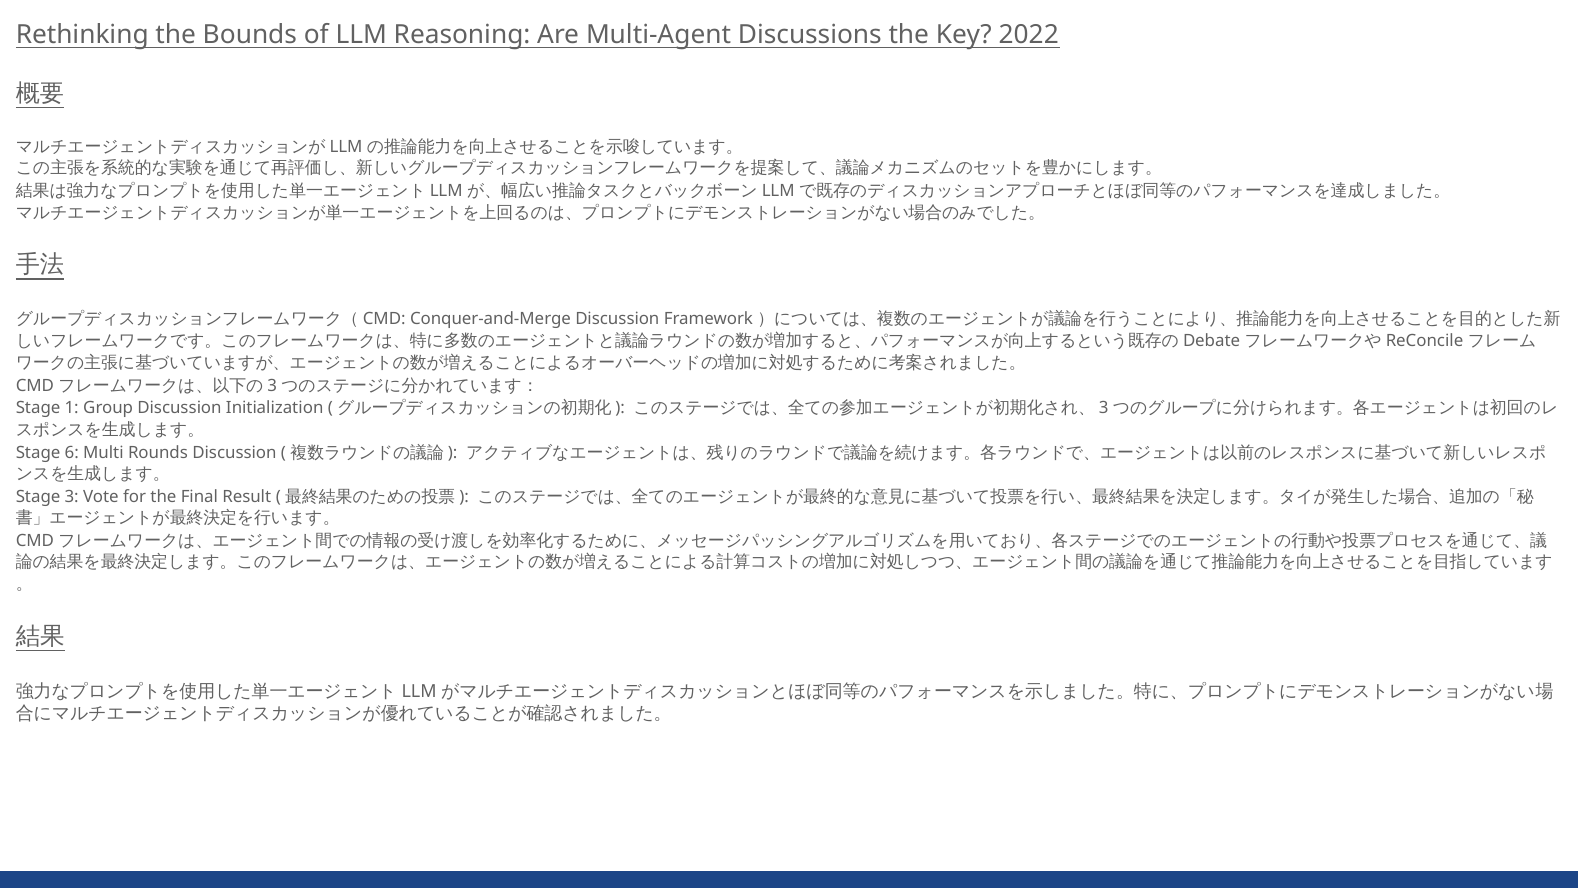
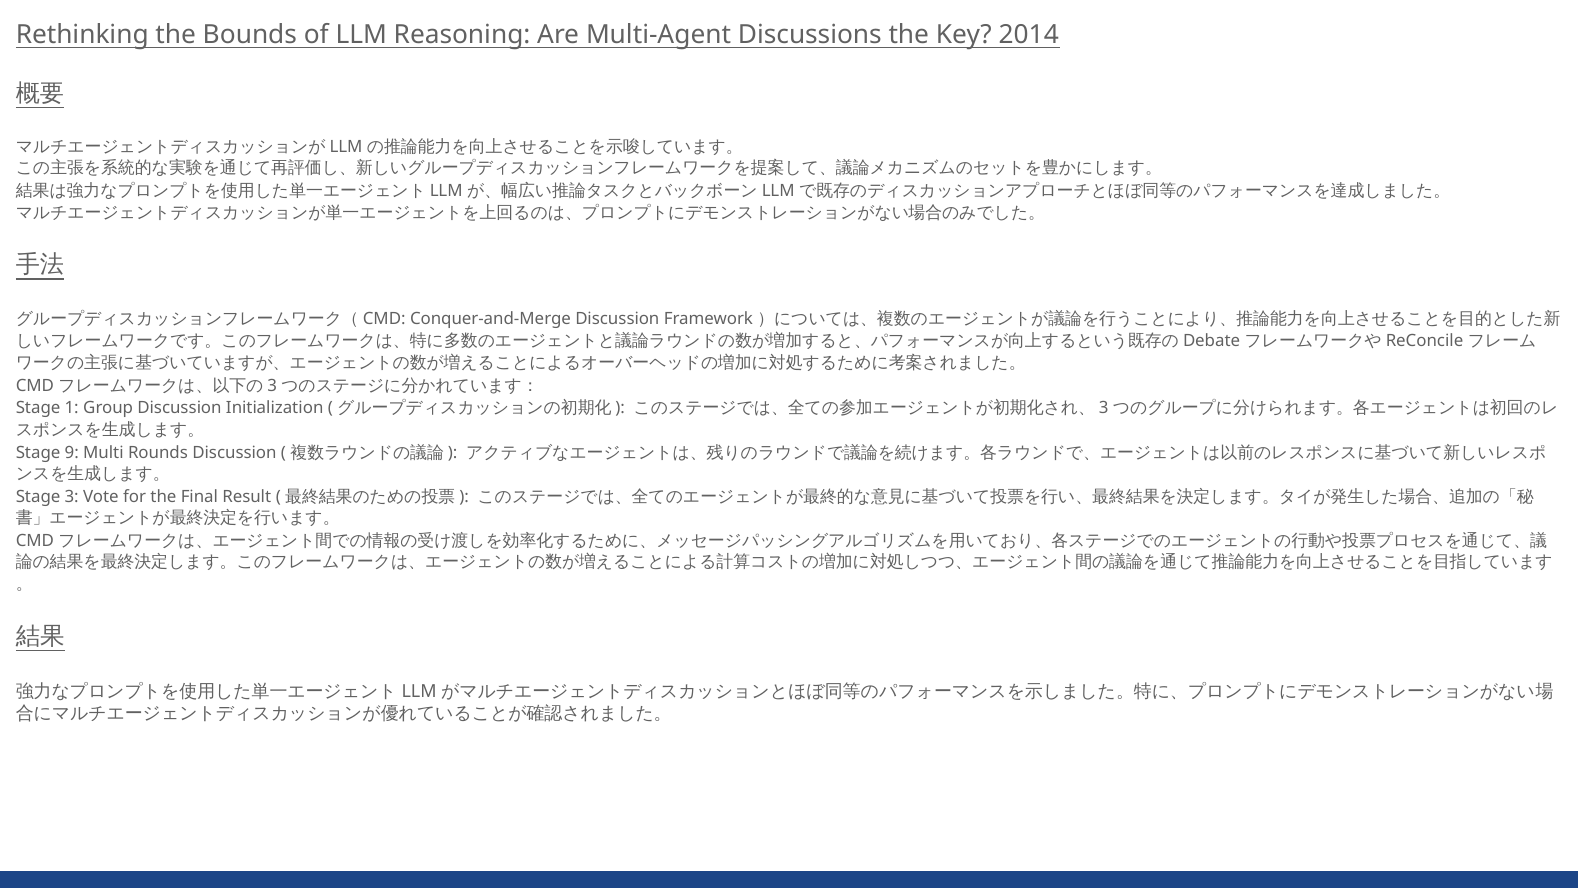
2022: 2022 -> 2014 (1029, 35)
6: 6 -> 9 (72, 452)
